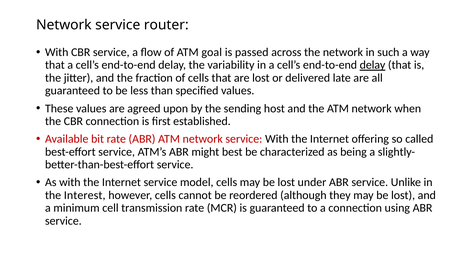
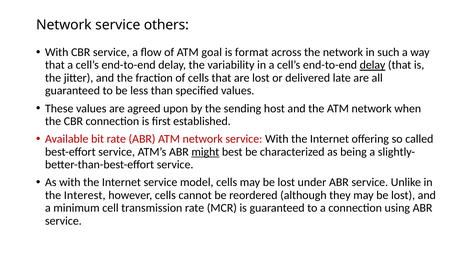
router: router -> others (166, 25)
passed: passed -> format (252, 52)
might underline: none -> present (205, 152)
